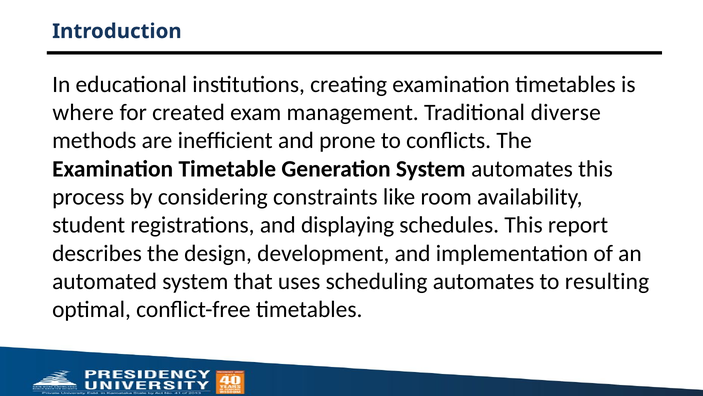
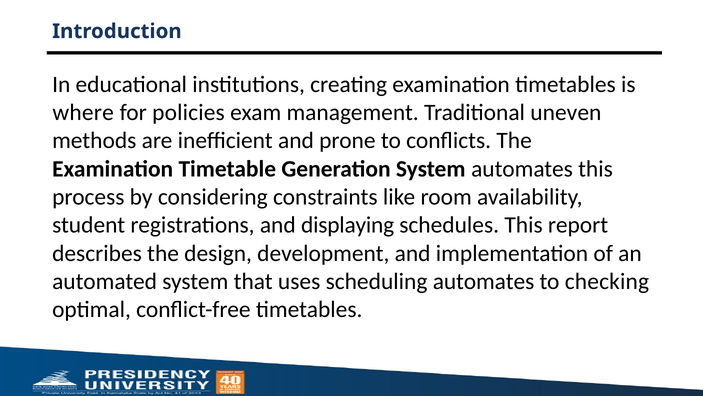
created: created -> policies (188, 112)
diverse: diverse -> uneven (566, 112)
resulting: resulting -> checking (607, 281)
